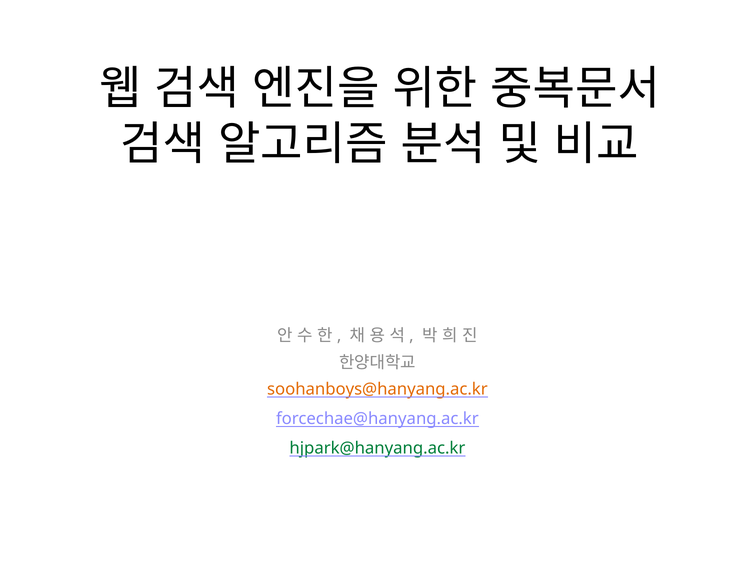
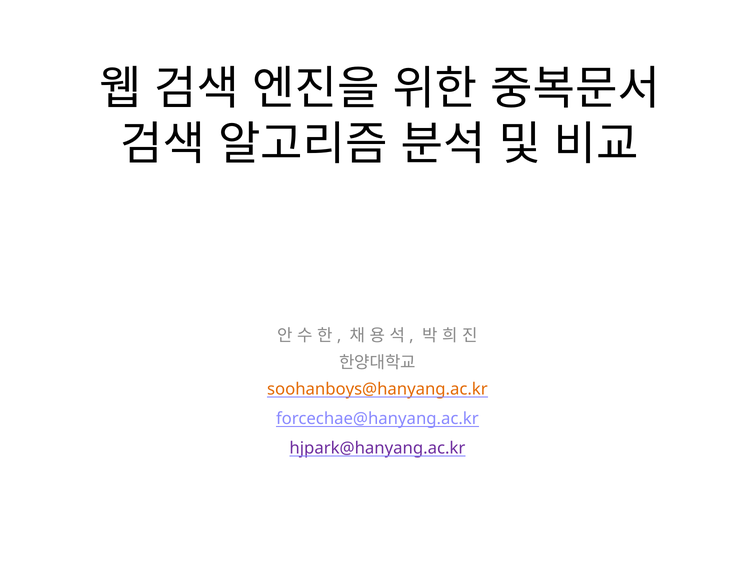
hjpark@hanyang.ac.kr colour: green -> purple (377, 449)
